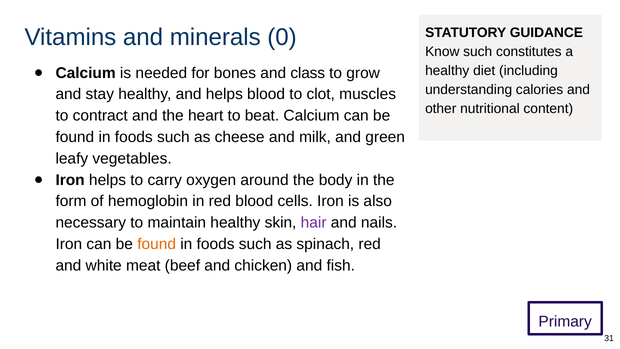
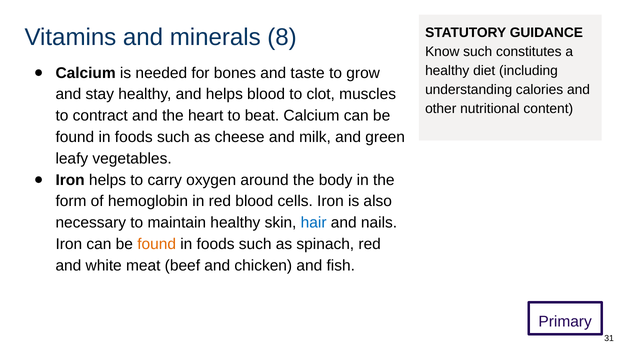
0: 0 -> 8 (282, 37)
class: class -> taste (308, 73)
hair colour: purple -> blue (314, 223)
